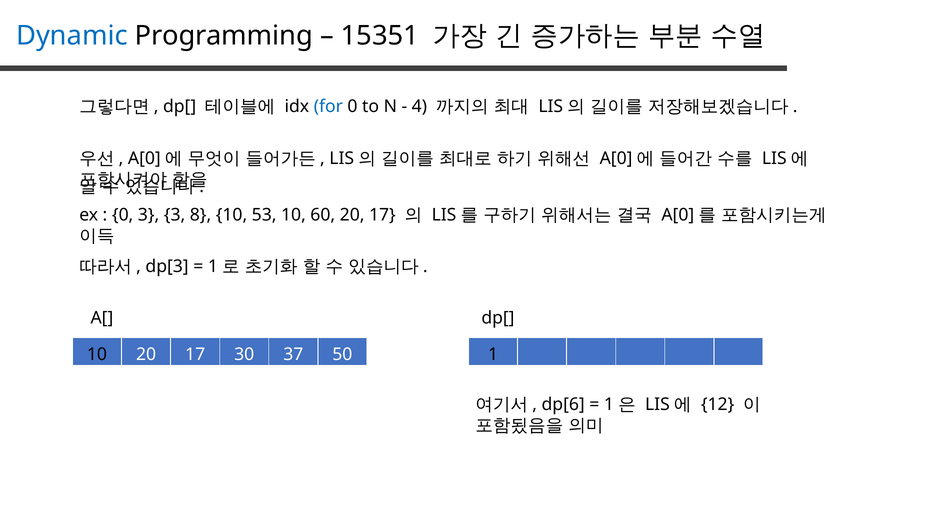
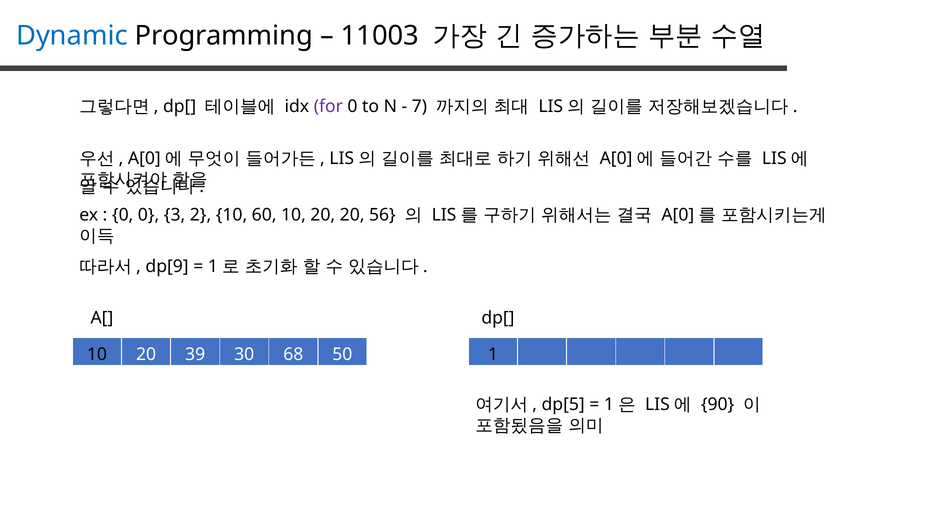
15351: 15351 -> 11003 (380, 36)
for colour: blue -> purple (328, 107)
4: 4 -> 7 (419, 107)
0 3: 3 -> 0 (149, 215)
8: 8 -> 2 (200, 215)
53: 53 -> 60 (264, 215)
60: 60 -> 20 (323, 215)
17: 17 -> 56 (382, 215)
dp[3: dp[3 -> dp[9 (167, 266)
10 20 17: 17 -> 39 (195, 354)
37: 37 -> 68 (293, 354)
dp[6: dp[6 -> dp[5 (563, 405)
12: 12 -> 90 (718, 405)
